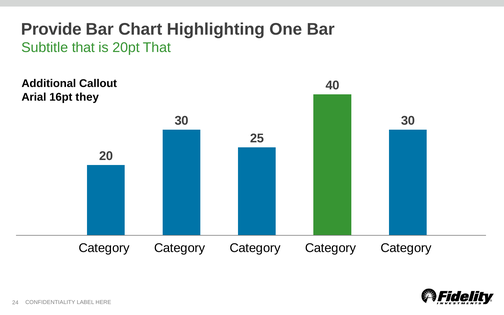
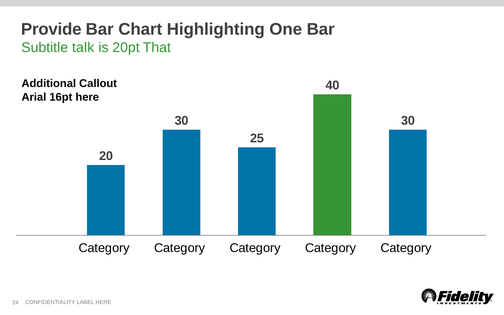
Subtitle that: that -> talk (83, 48)
16pt they: they -> here (87, 97)
